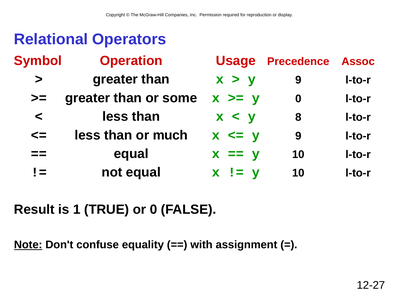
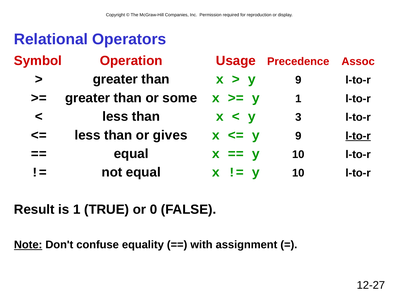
y 0: 0 -> 1 (298, 99)
8: 8 -> 3 (298, 117)
much: much -> gives (170, 135)
l-to-r underline: none -> present (358, 136)
